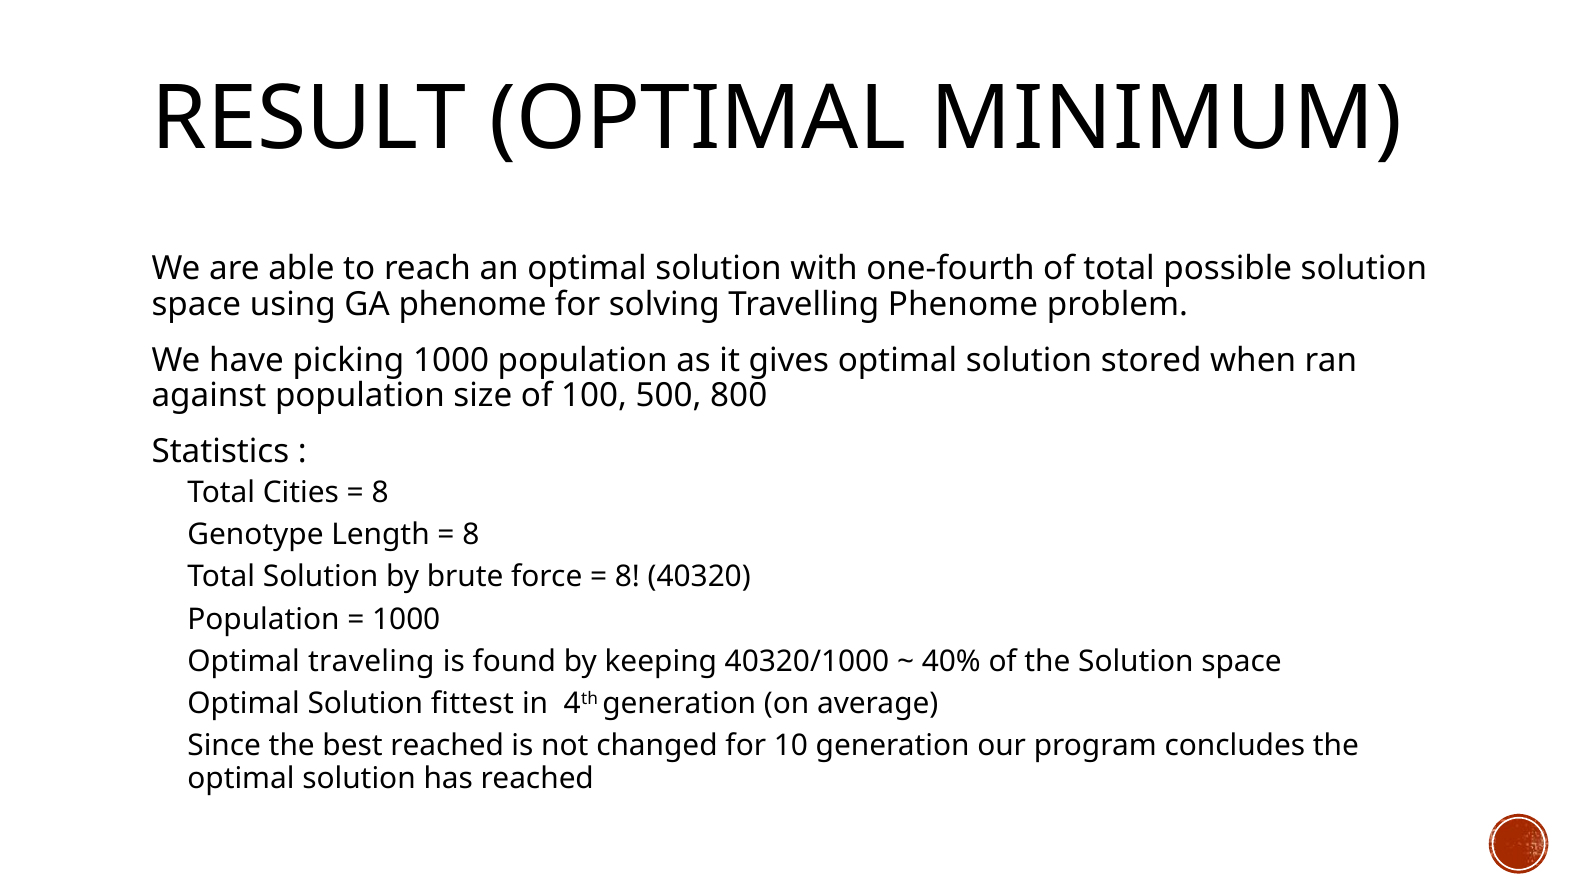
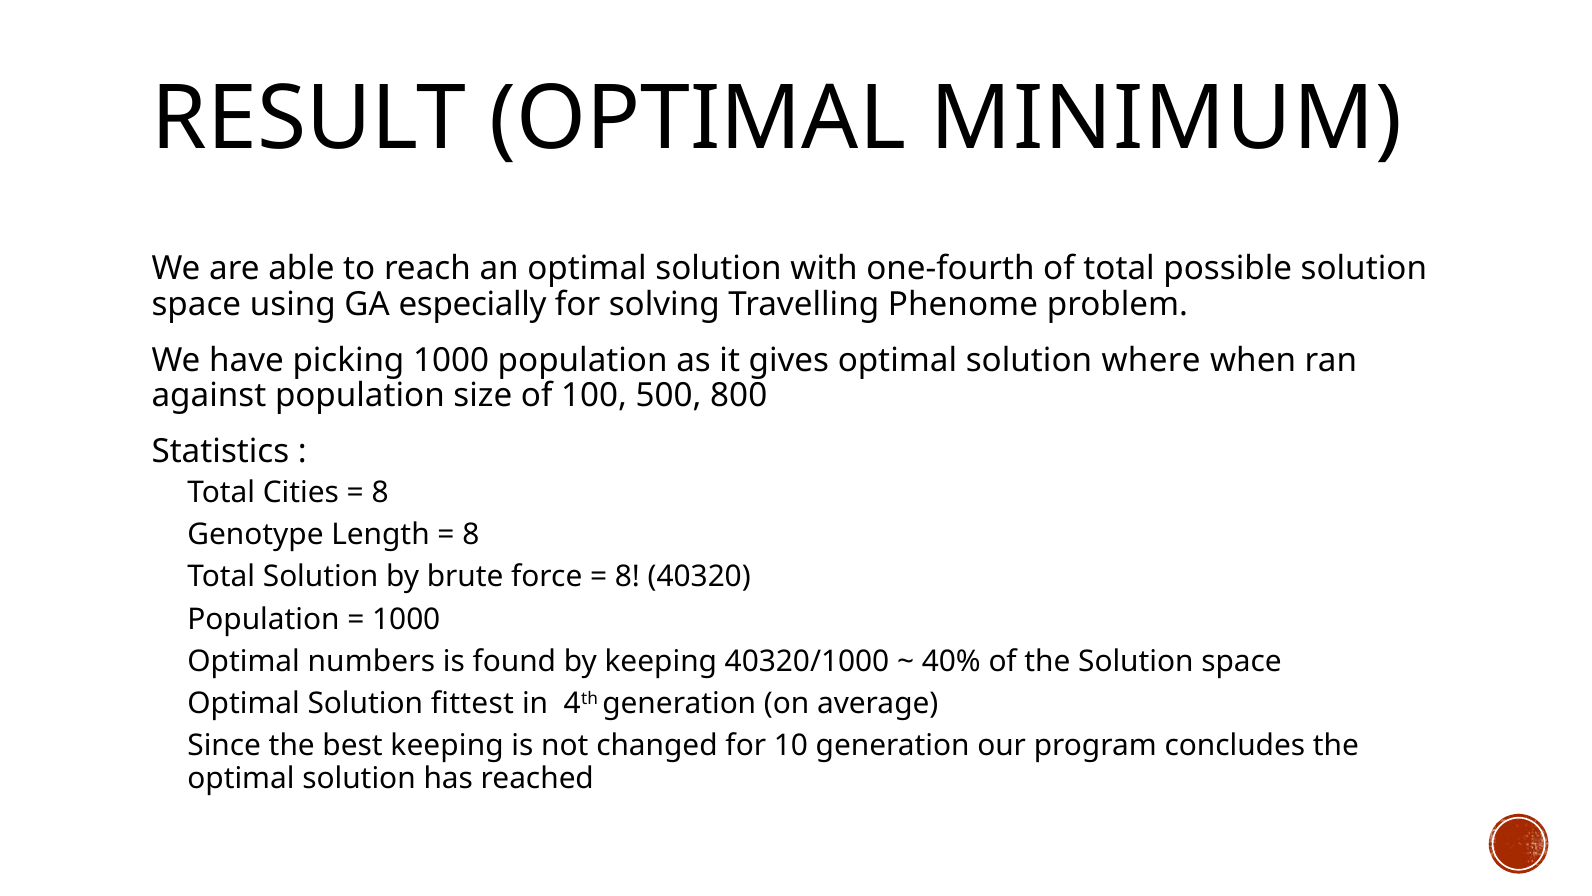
GA phenome: phenome -> especially (473, 304)
stored: stored -> where (1151, 360)
traveling: traveling -> numbers (371, 661)
best reached: reached -> keeping (447, 746)
